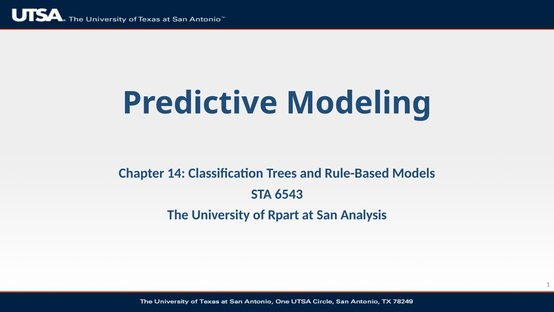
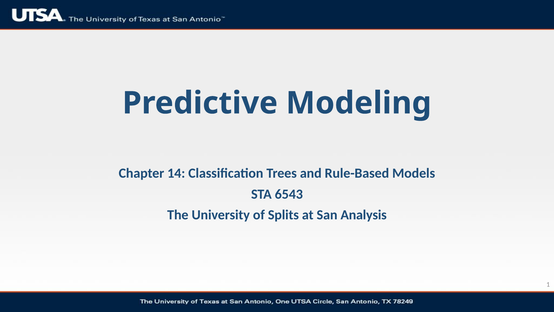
Rpart: Rpart -> Splits (283, 215)
